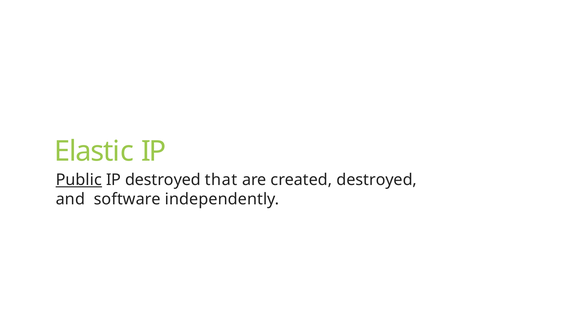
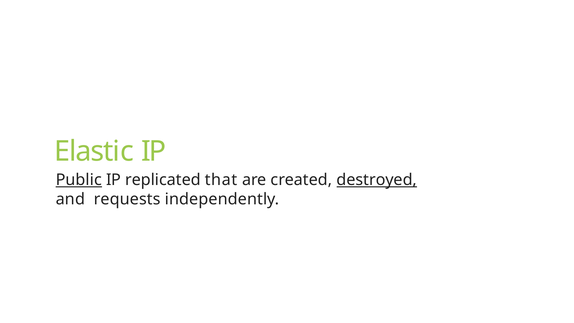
IP destroyed: destroyed -> replicated (163, 180)
destroyed underline: none -> present (377, 180)
software: software -> requests (127, 199)
